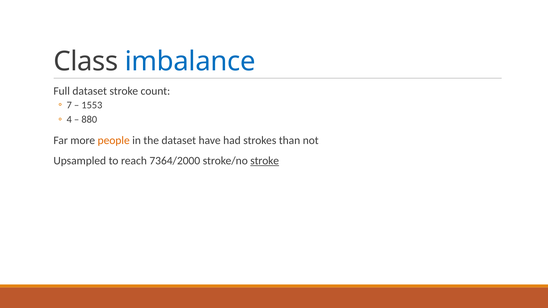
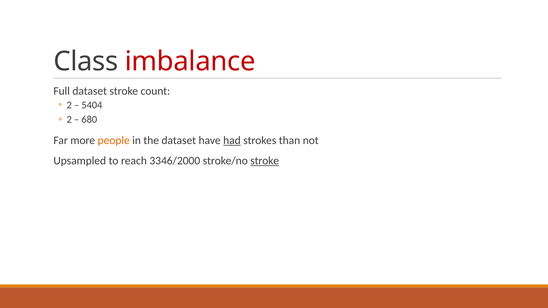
imbalance colour: blue -> red (190, 61)
7: 7 -> 2 (69, 105)
1553: 1553 -> 5404 (92, 105)
4: 4 -> 2 (69, 120)
880: 880 -> 680 (89, 120)
had underline: none -> present (232, 140)
7364/2000: 7364/2000 -> 3346/2000 (175, 161)
